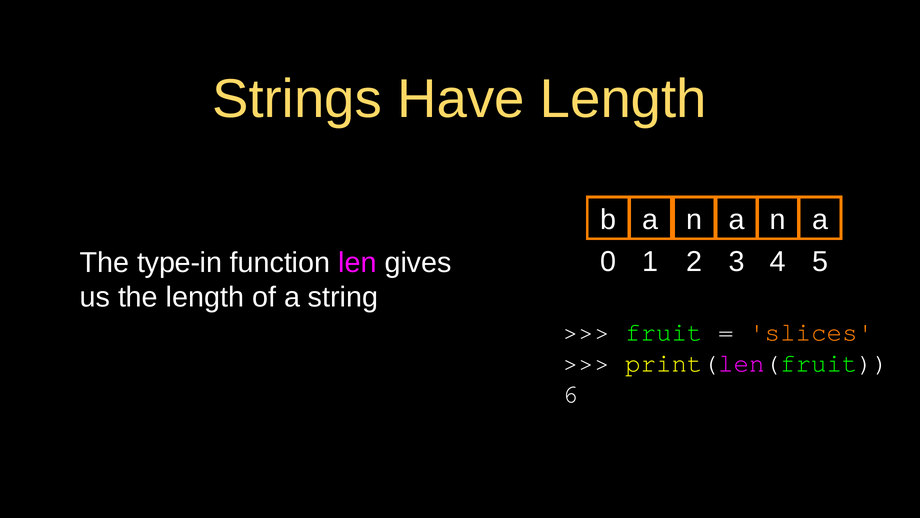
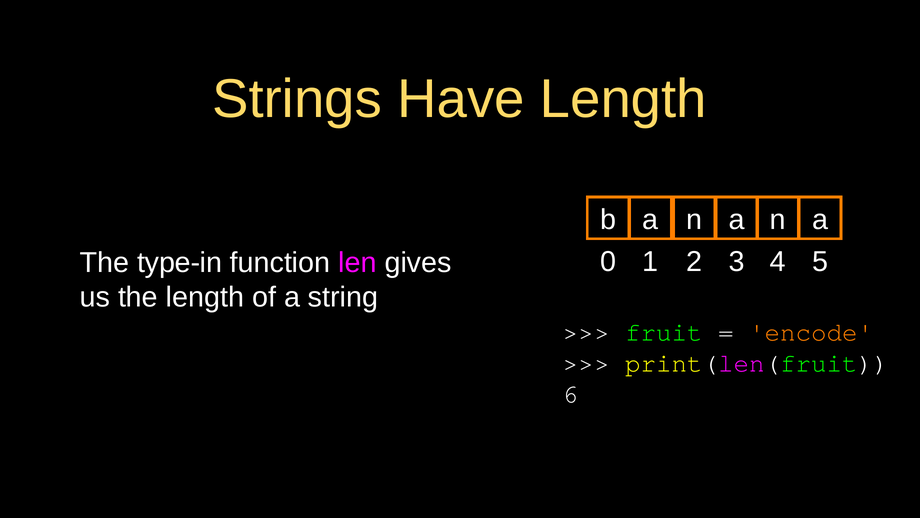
slices: slices -> encode (811, 332)
